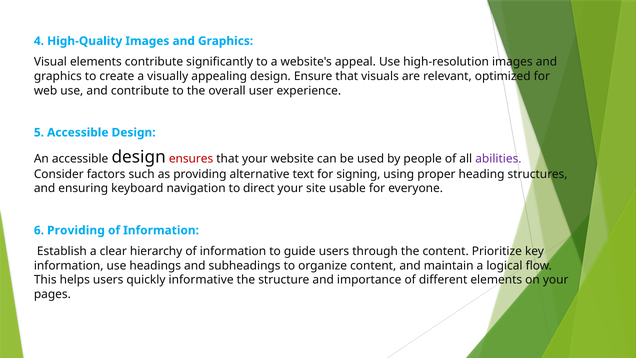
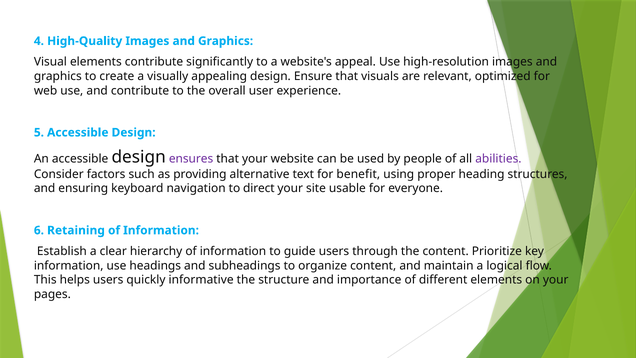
ensures colour: red -> purple (191, 159)
signing: signing -> benefit (358, 174)
6 Providing: Providing -> Retaining (76, 230)
